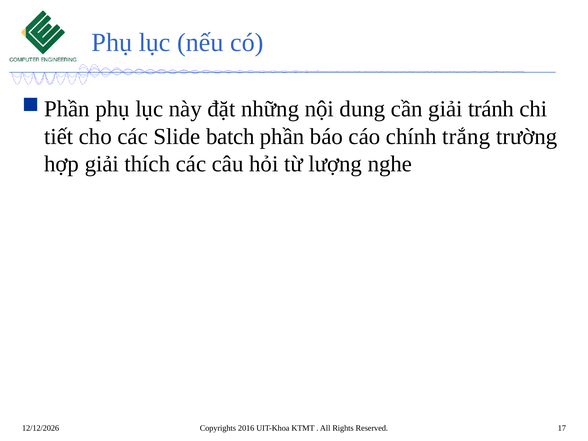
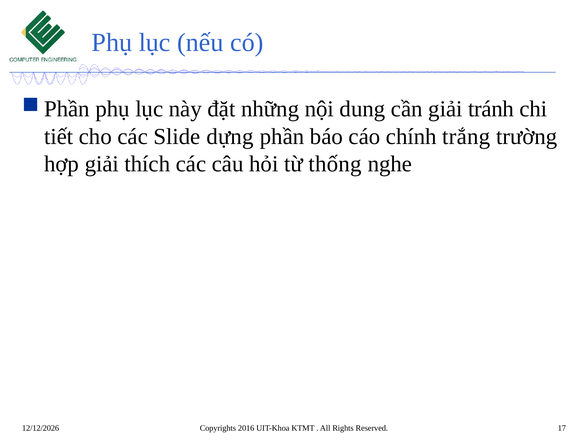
batch: batch -> dựng (230, 137)
lượng: lượng -> thống (335, 164)
